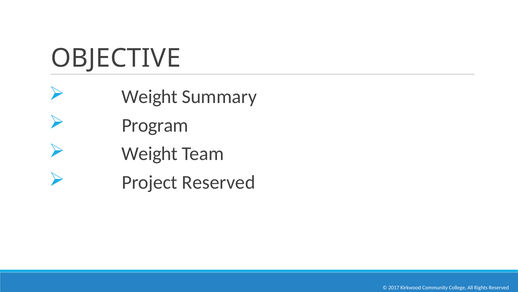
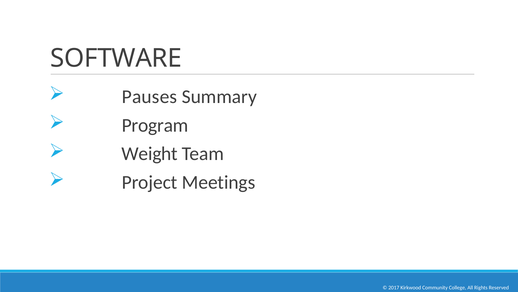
OBJECTIVE: OBJECTIVE -> SOFTWARE (116, 58)
Weight: Weight -> Pauses (150, 97)
Project Reserved: Reserved -> Meetings (219, 182)
